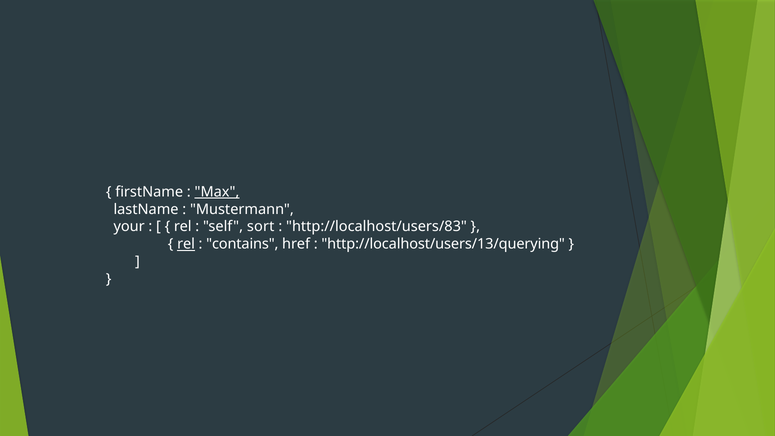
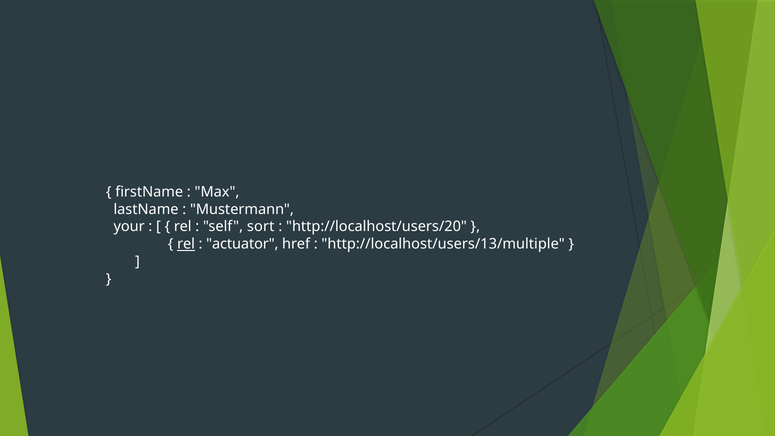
Max underline: present -> none (217, 192)
http://localhost/users/83: http://localhost/users/83 -> http://localhost/users/20 (376, 227)
contains: contains -> actuator (242, 244)
http://localhost/users/13/querying: http://localhost/users/13/querying -> http://localhost/users/13/multiple (443, 244)
